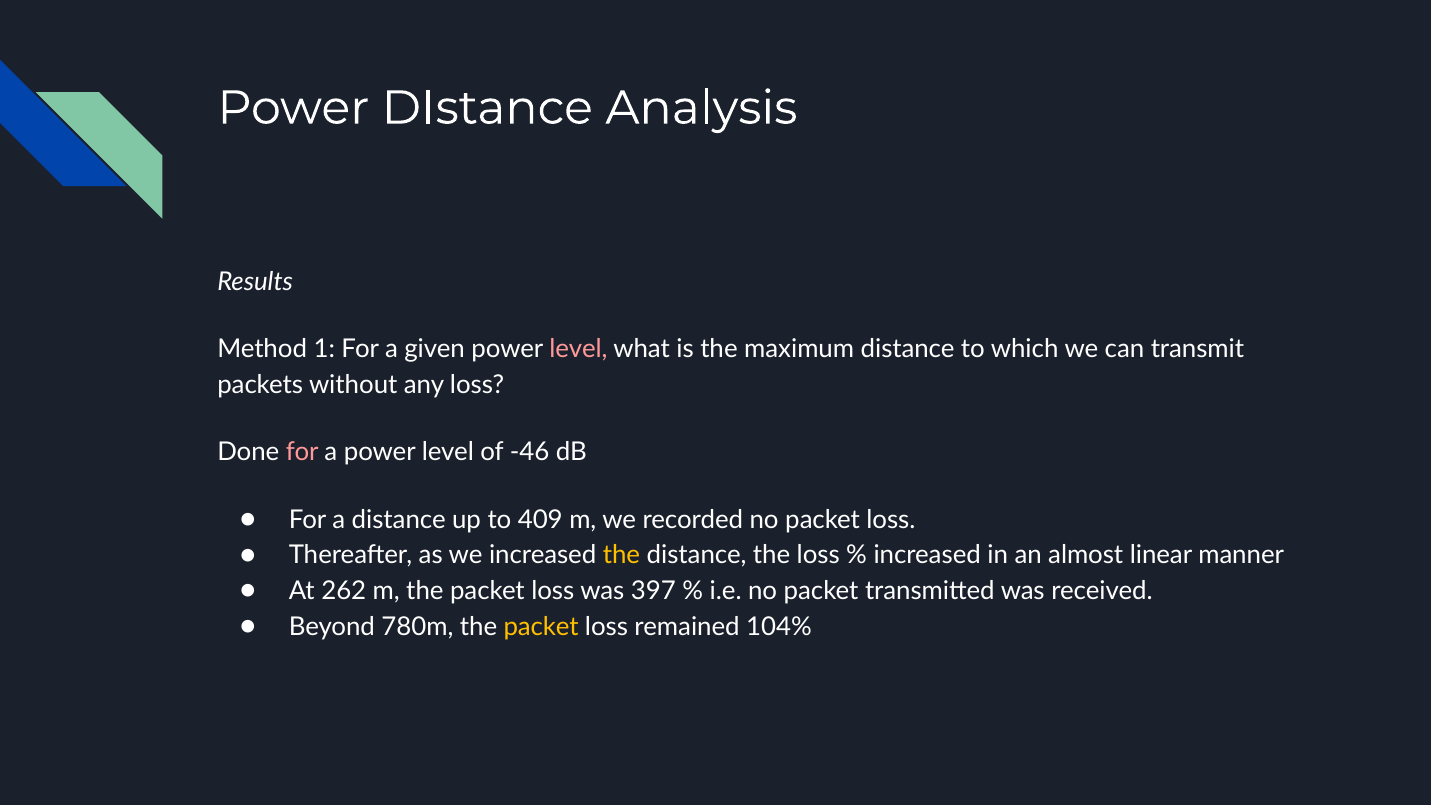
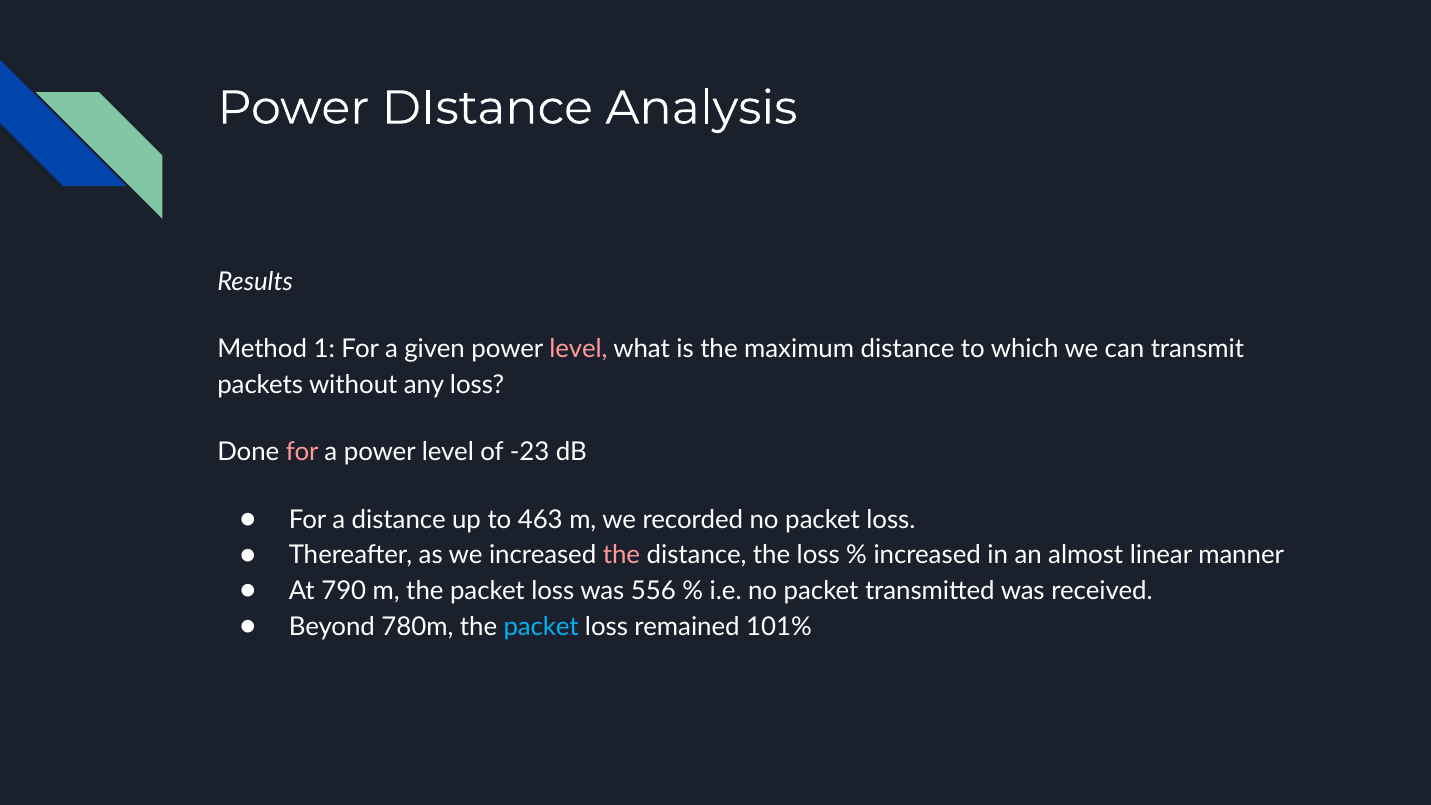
-46: -46 -> -23 (530, 452)
409: 409 -> 463 (540, 520)
the colour: yellow -> pink (622, 555)
262: 262 -> 790 (344, 591)
397: 397 -> 556 (653, 591)
packet colour: yellow -> light blue (541, 627)
104%: 104% -> 101% (779, 627)
